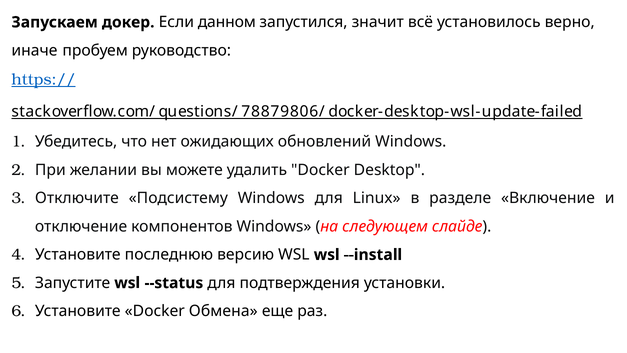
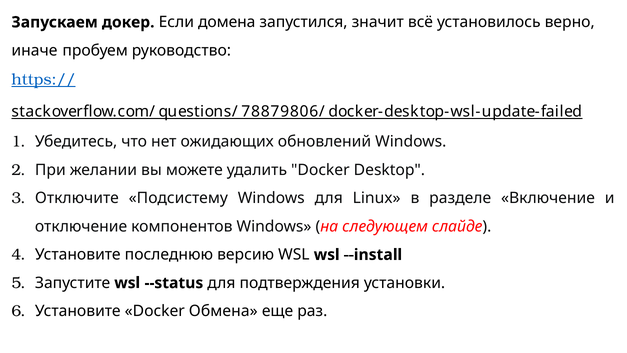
данном: данном -> домена (227, 22)
